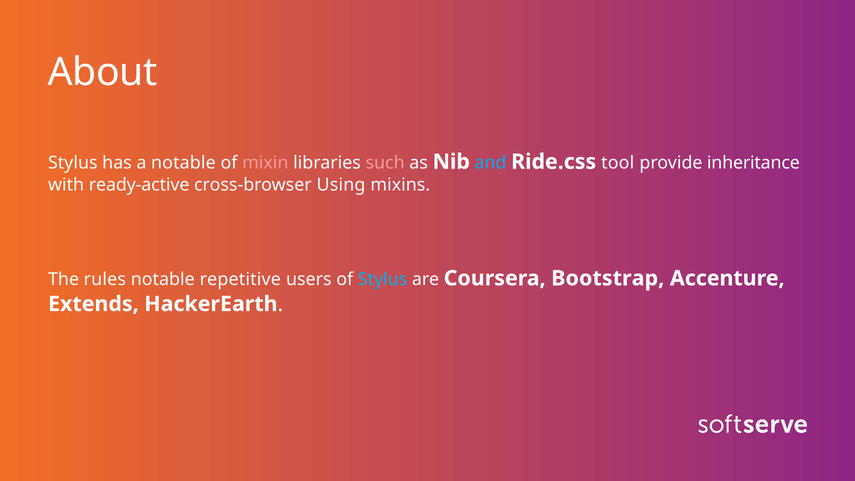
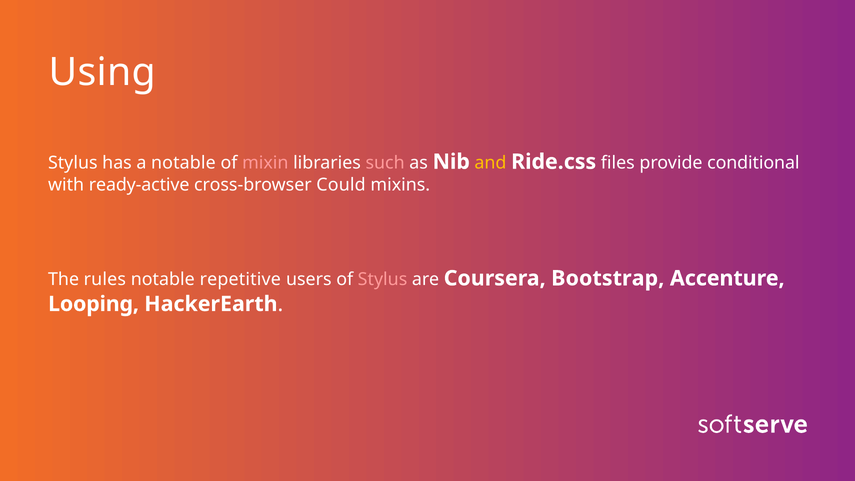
About: About -> Using (102, 72)
and colour: light blue -> yellow (490, 163)
tool: tool -> files (618, 163)
inheritance: inheritance -> conditional (753, 163)
Using: Using -> Could (341, 185)
Stylus colour: light blue -> pink (383, 279)
Extends: Extends -> Looping (94, 304)
